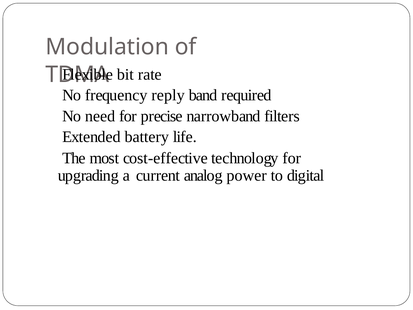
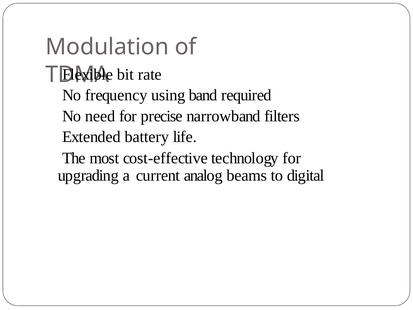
reply: reply -> using (168, 95)
power: power -> beams (247, 175)
